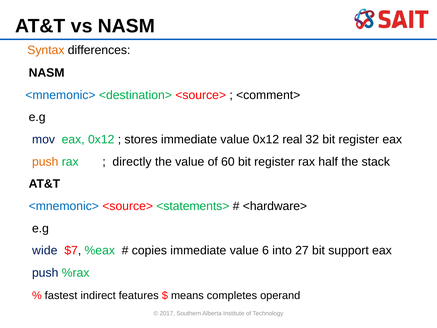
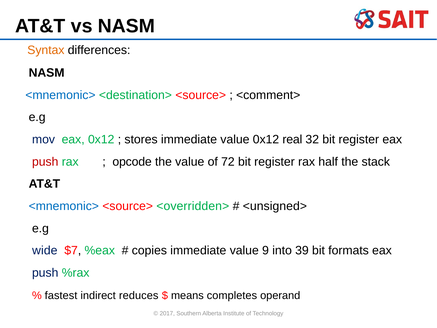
push colour: orange -> red (45, 162)
directly: directly -> opcode (132, 162)
60: 60 -> 72 (228, 162)
<statements>: <statements> -> <overridden> (193, 206)
<hardware>: <hardware> -> <unsigned> (275, 206)
6: 6 -> 9 (265, 250)
27: 27 -> 39 (302, 250)
support: support -> formats (349, 250)
features: features -> reduces (139, 295)
